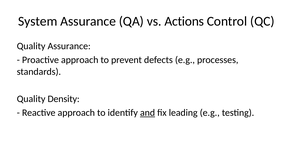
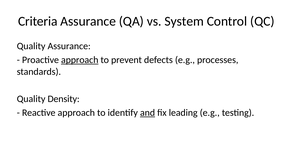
System: System -> Criteria (38, 21)
Actions: Actions -> System (184, 21)
approach underline: none -> present (80, 60)
